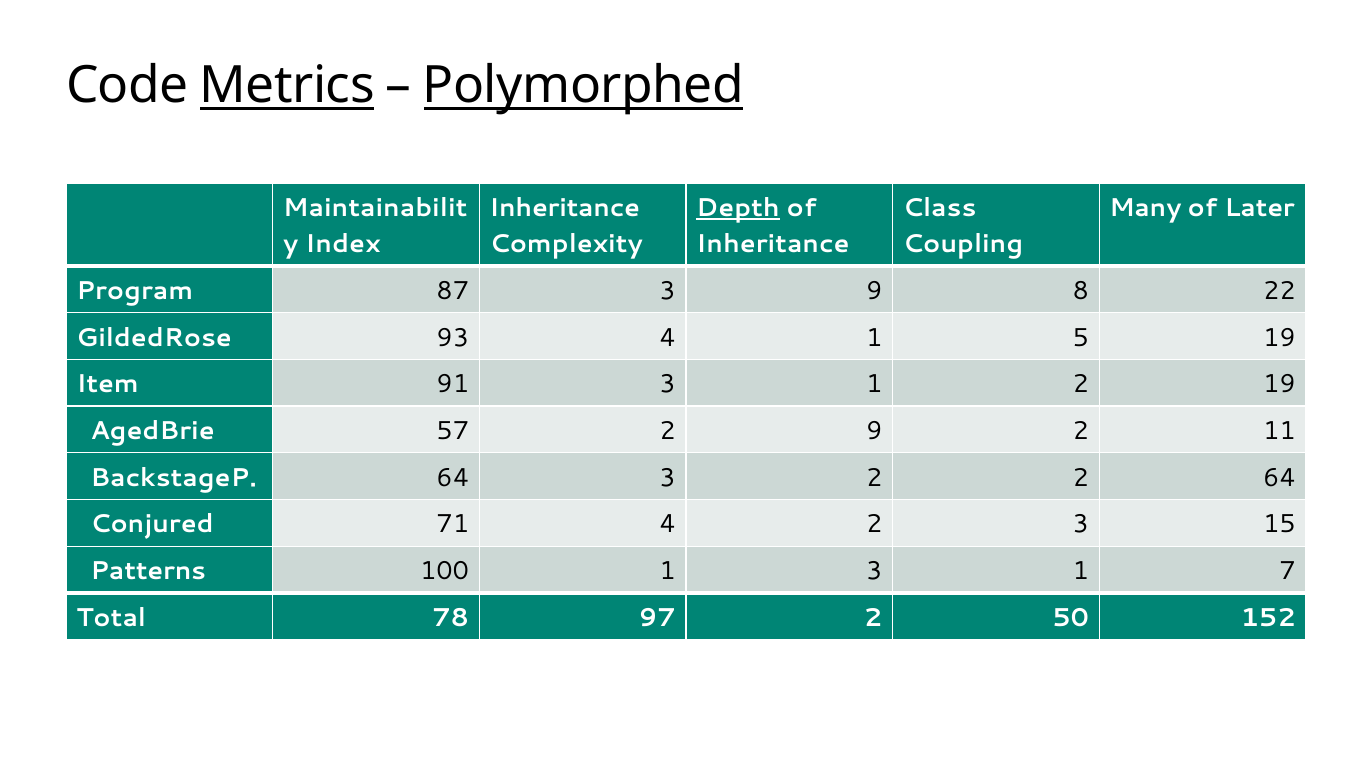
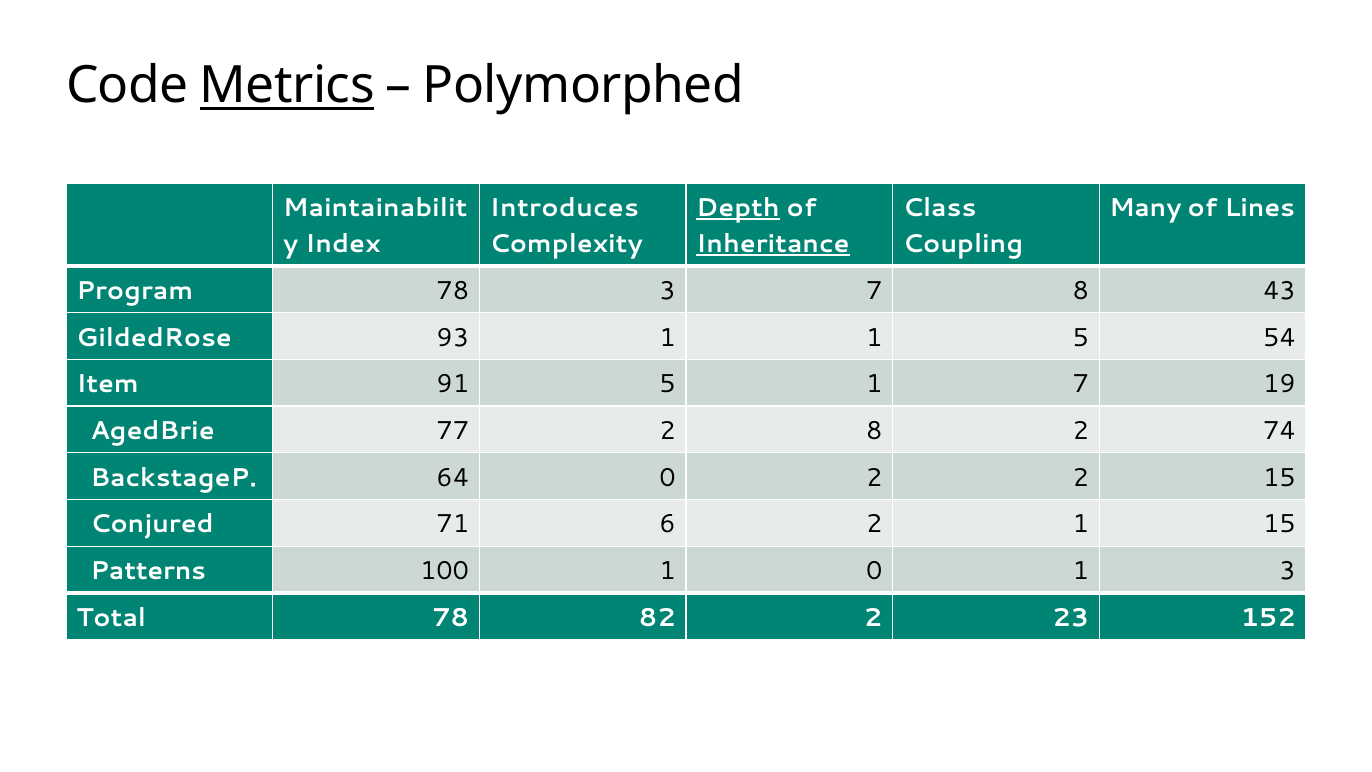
Polymorphed underline: present -> none (583, 86)
Inheritance: Inheritance -> Introduces (564, 208)
Later: Later -> Lines (1260, 208)
Inheritance underline: none -> present (773, 244)
Program 87: 87 -> 78 (453, 291)
3 9: 9 -> 7 (874, 291)
22: 22 -> 43 (1279, 291)
93 4: 4 -> 1 (668, 337)
5 19: 19 -> 54 (1279, 337)
91 3: 3 -> 5 (668, 384)
1 2: 2 -> 7 (1081, 384)
57: 57 -> 77 (453, 431)
2 9: 9 -> 8 (874, 431)
11: 11 -> 74 (1279, 431)
64 3: 3 -> 0 (668, 477)
2 64: 64 -> 15 (1279, 477)
71 4: 4 -> 6 (668, 524)
2 3: 3 -> 1 (1081, 524)
1 3: 3 -> 0 (874, 571)
1 7: 7 -> 3 (1288, 571)
97: 97 -> 82 (657, 617)
50: 50 -> 23 (1071, 617)
